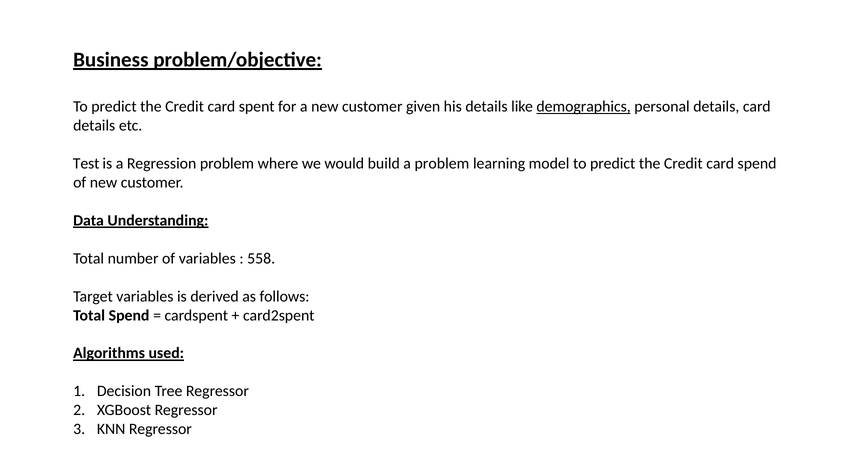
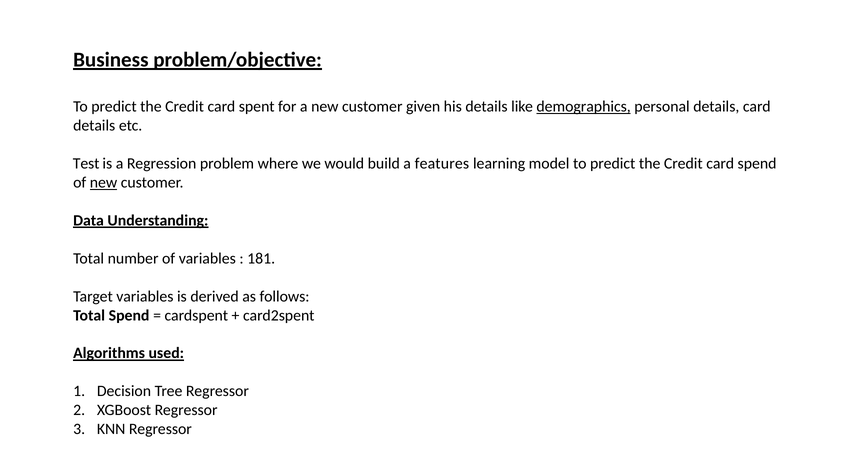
a problem: problem -> features (442, 164)
new underline: none -> present (104, 183)
558: 558 -> 181 (261, 259)
